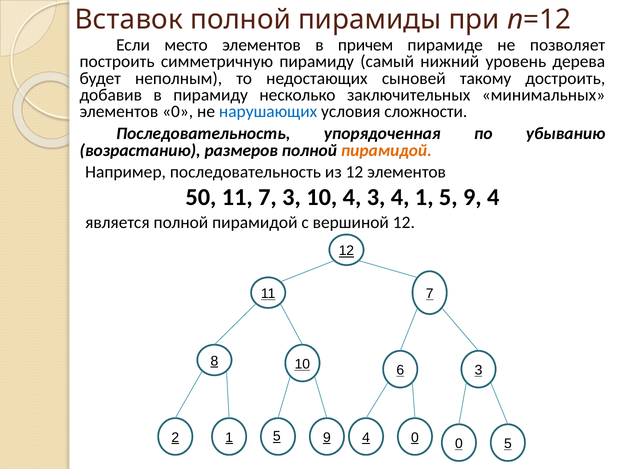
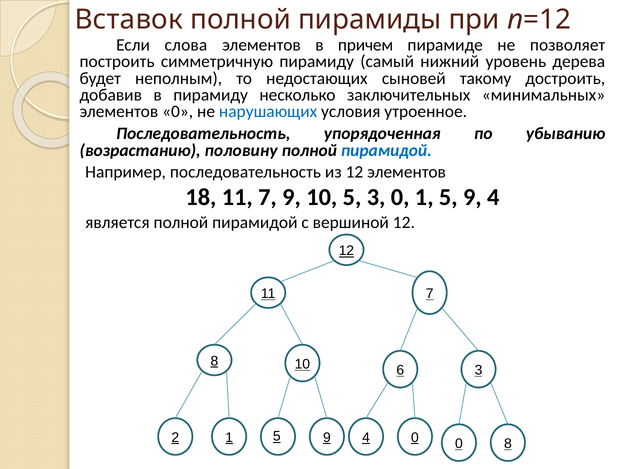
место: место -> слова (186, 45)
сложности: сложности -> утроенное (426, 112)
размеров: размеров -> половину (241, 150)
пирамидой colour: orange -> blue (386, 150)
50: 50 -> 18 (201, 197)
7 3: 3 -> 9 (292, 197)
10 4: 4 -> 5 (352, 197)
3 4: 4 -> 0 (400, 197)
5: 5 -> 8 (508, 444)
